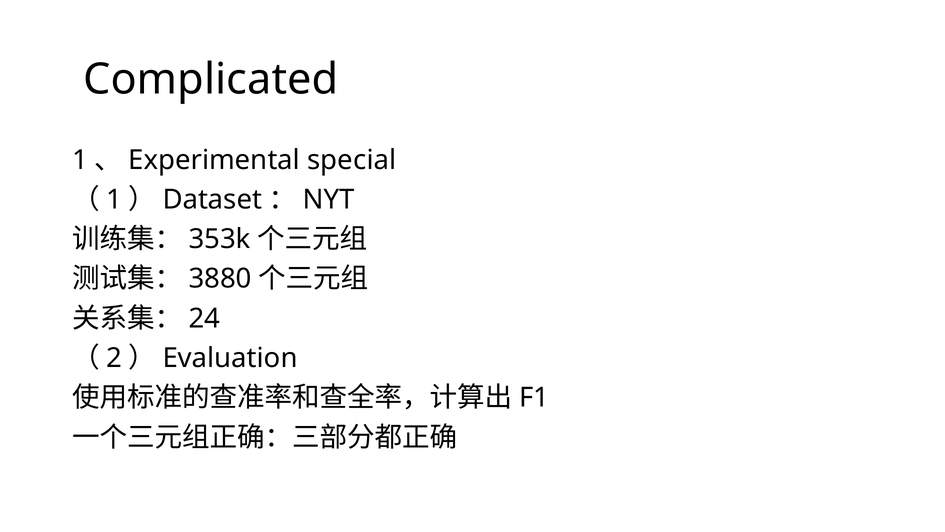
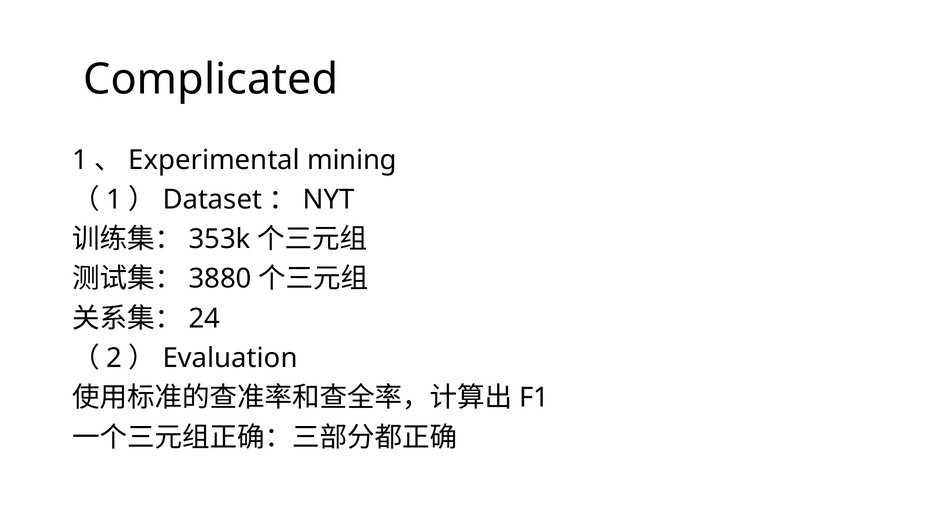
special: special -> mining (352, 160)
